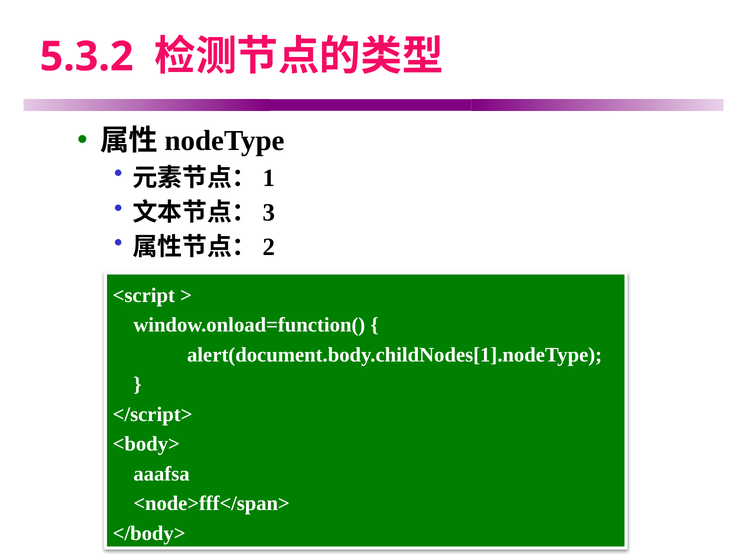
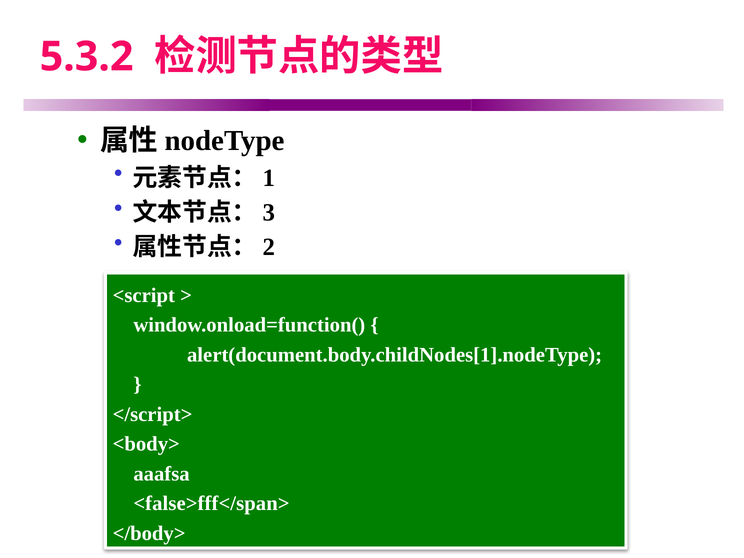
<node>fff</span>: <node>fff</span> -> <false>fff</span> (212, 504)
